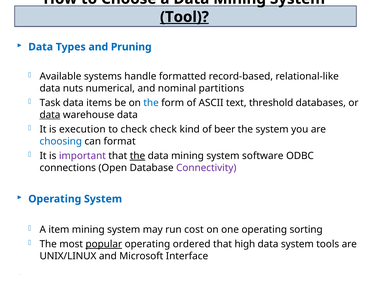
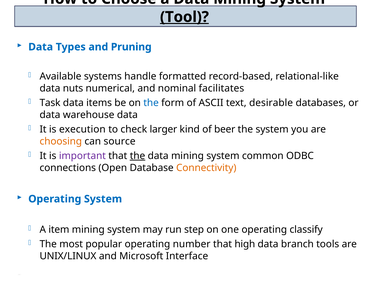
partitions: partitions -> facilitates (221, 88)
threshold: threshold -> desirable (271, 103)
data underline: present -> none (50, 115)
check check: check -> larger (163, 129)
choosing colour: blue -> orange (61, 141)
format: format -> source (120, 141)
software: software -> common (263, 156)
Connectivity colour: purple -> orange (206, 168)
cost: cost -> step (194, 229)
sorting: sorting -> classify (306, 229)
popular underline: present -> none (104, 244)
ordered: ordered -> number (192, 244)
data system: system -> branch (297, 244)
